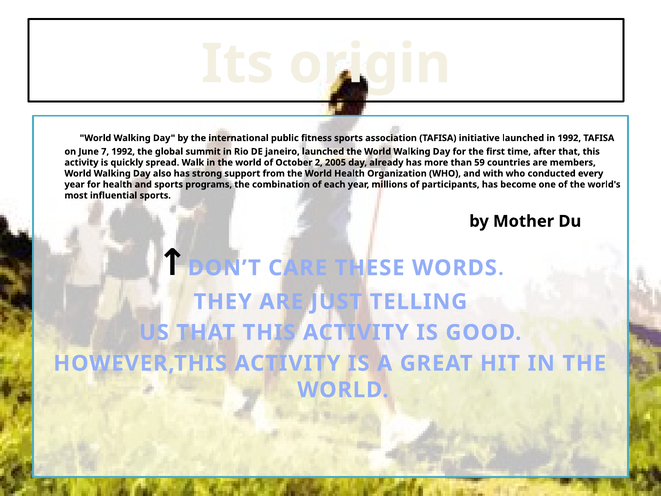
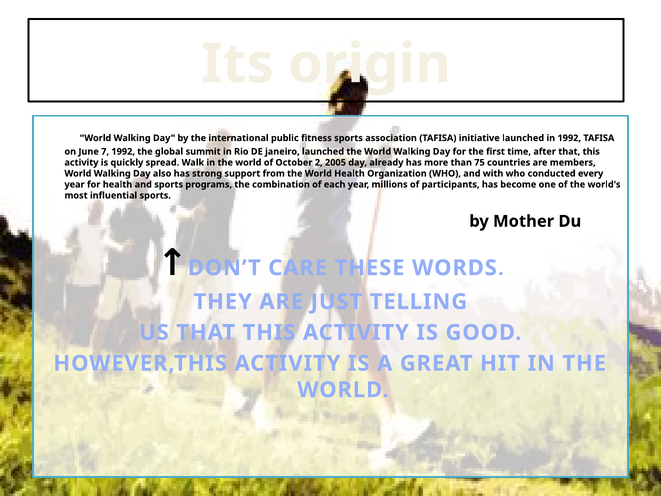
59: 59 -> 75 (479, 162)
